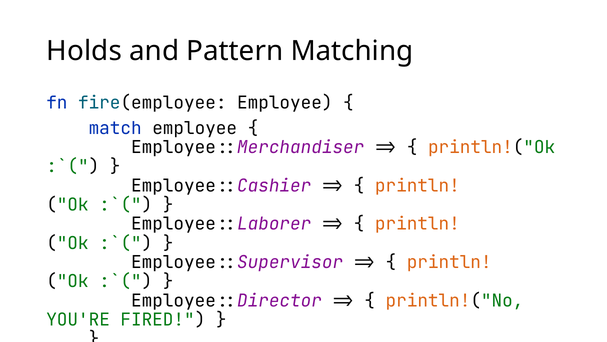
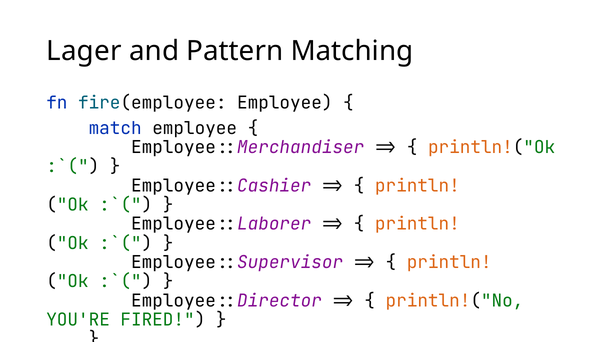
Holds: Holds -> Lager (84, 51)
